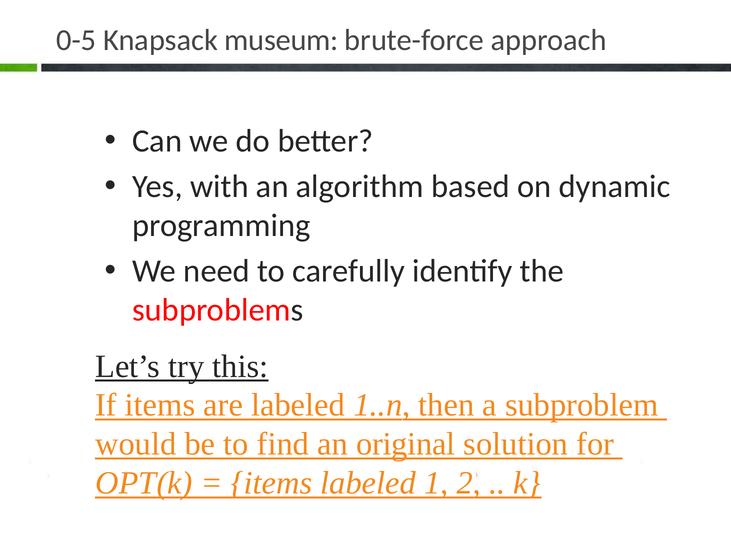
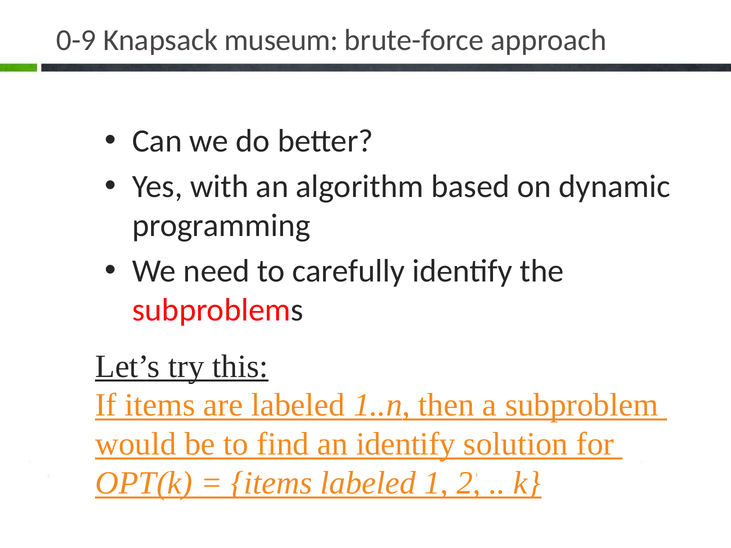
0-5: 0-5 -> 0-9 (76, 40)
an original: original -> identify (406, 444)
